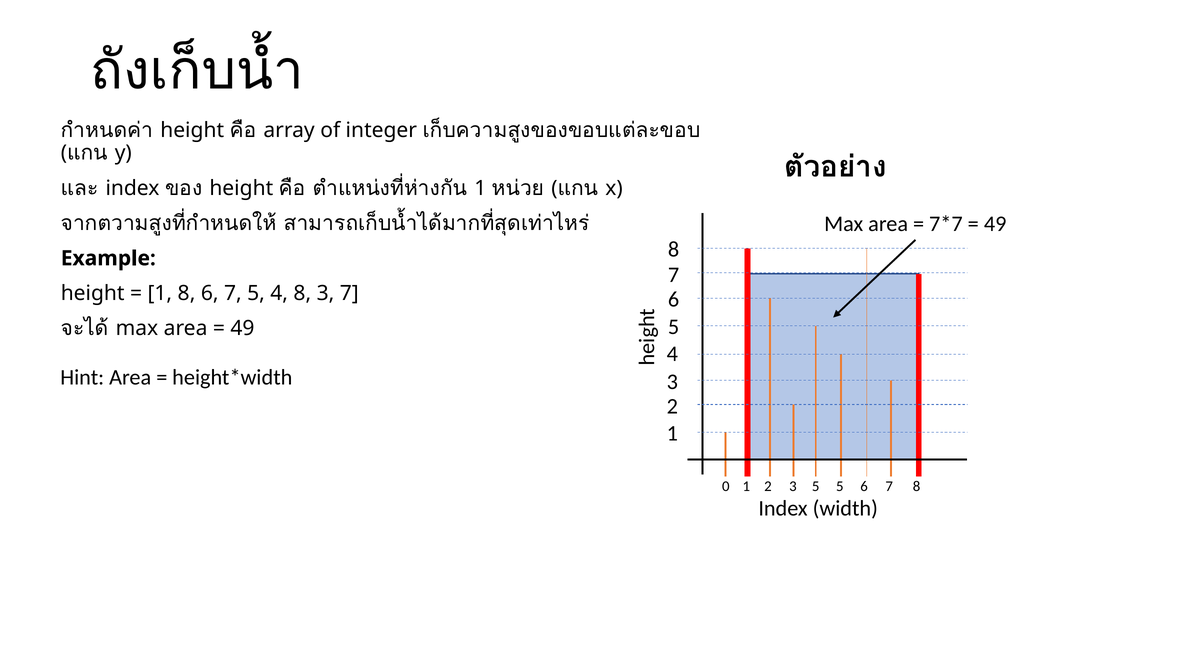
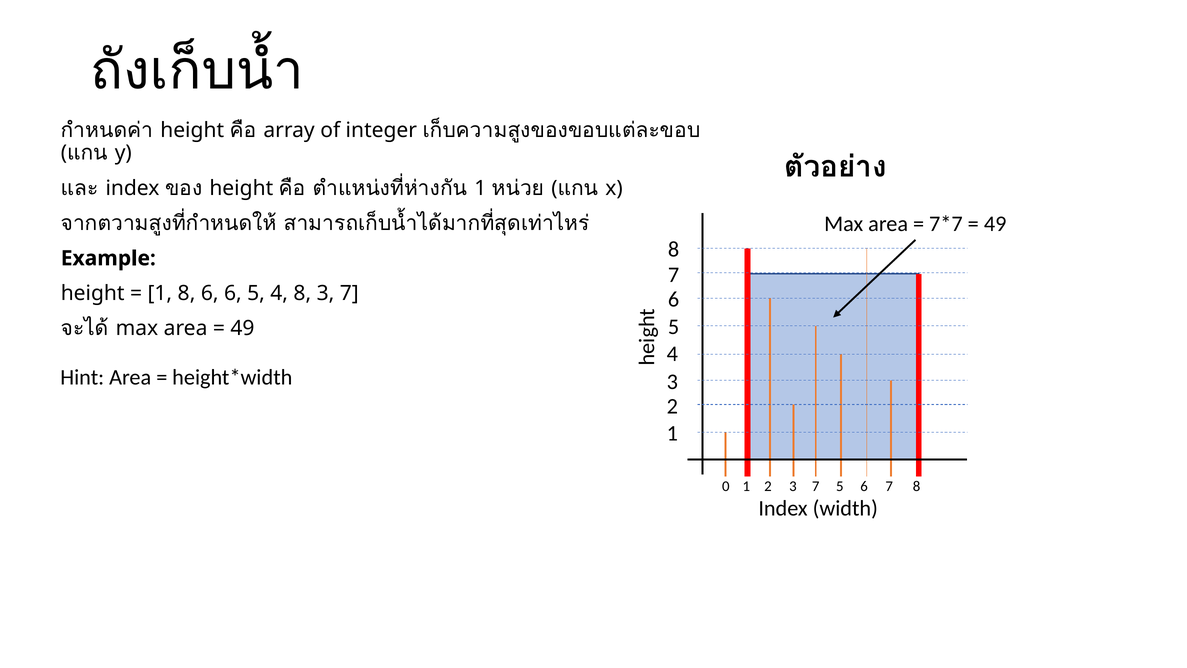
8 6 7: 7 -> 6 (233, 293)
2 3 5: 5 -> 7 (816, 486)
